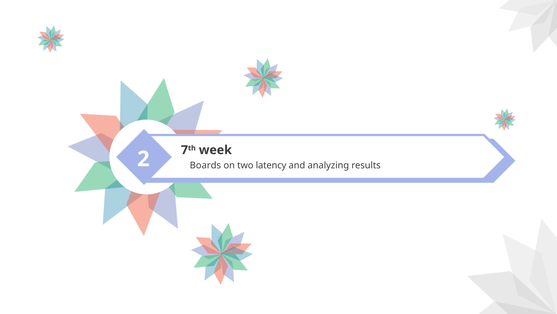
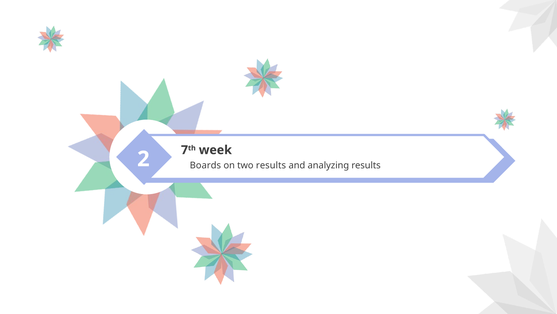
two latency: latency -> results (271, 165)
